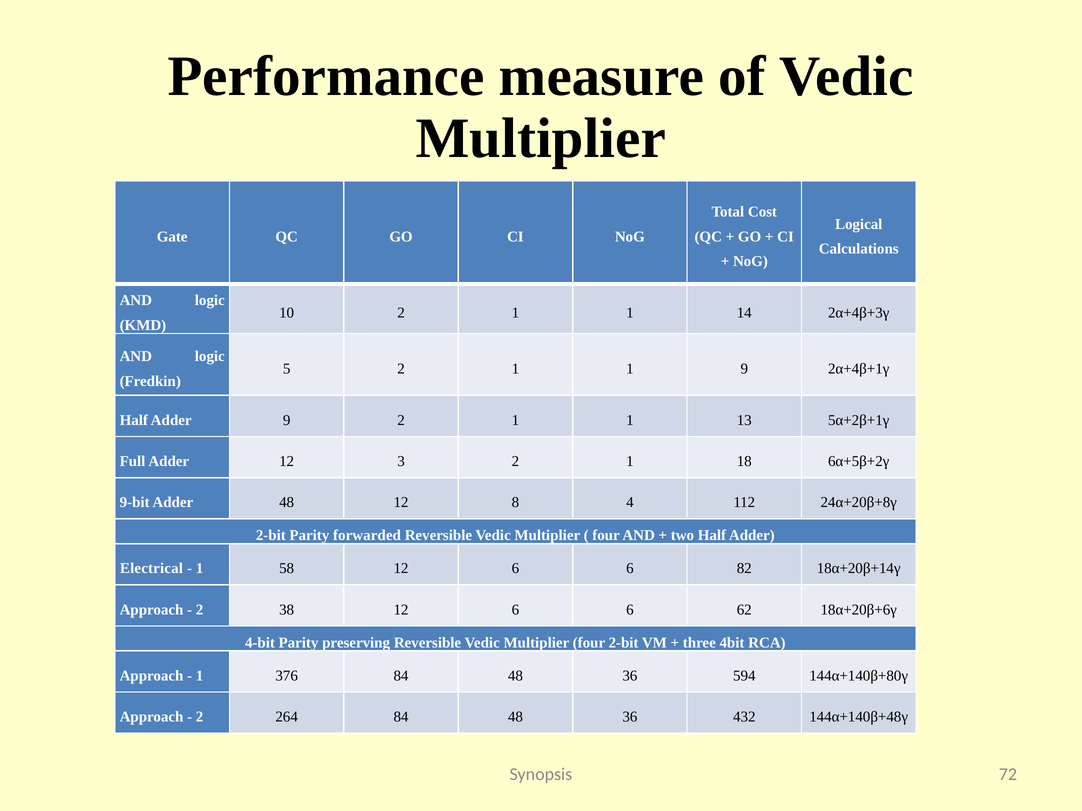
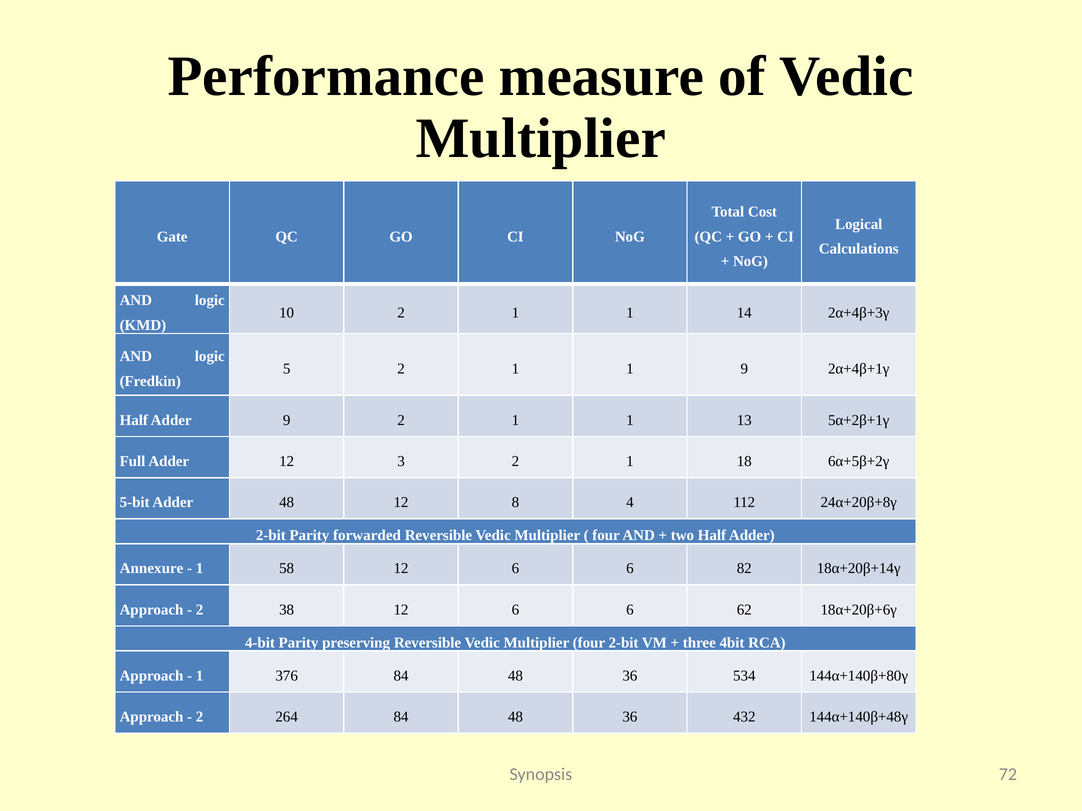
9-bit: 9-bit -> 5-bit (135, 503)
Electrical: Electrical -> Annexure (152, 569)
594: 594 -> 534 (744, 676)
